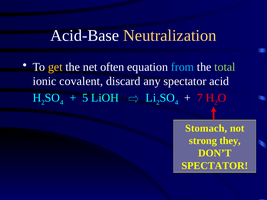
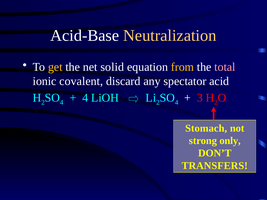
often: often -> solid (112, 67)
from colour: light blue -> yellow (182, 67)
total colour: light green -> pink (225, 67)
5: 5 -> 4 (85, 98)
7: 7 -> 3 (200, 98)
they: they -> only (230, 141)
SPECTATOR: SPECTATOR -> TRANSFERS (215, 166)
